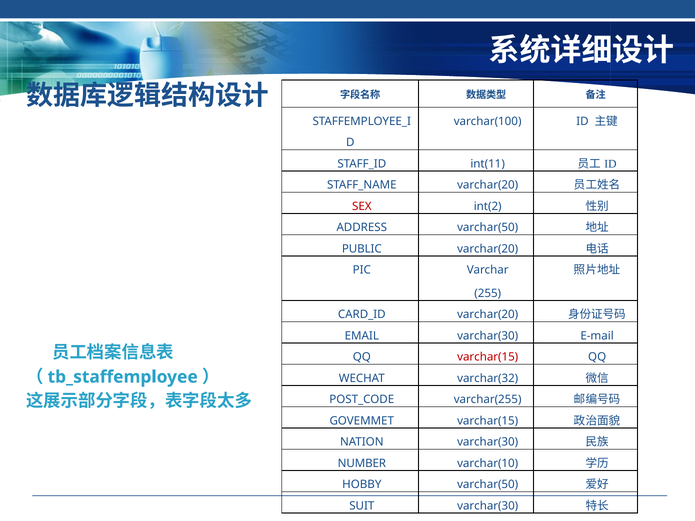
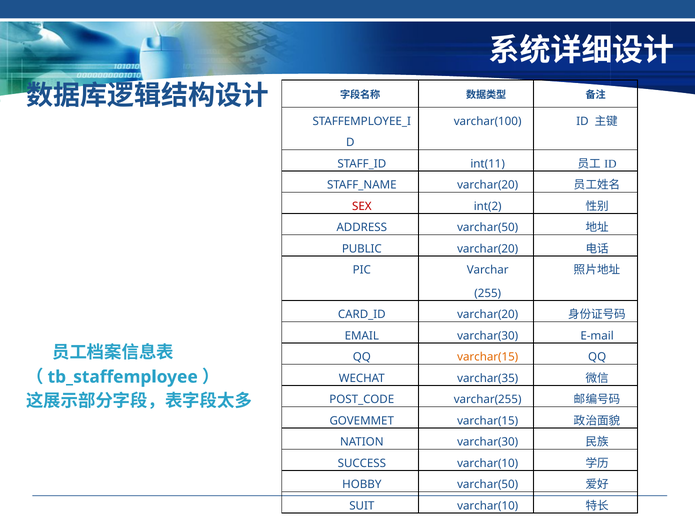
varchar(15 colour: red -> orange (488, 357)
varchar(32: varchar(32 -> varchar(35 (488, 378)
NUMBER: NUMBER -> SUCCESS (362, 463)
SUIT varchar(30: varchar(30 -> varchar(10 (488, 506)
